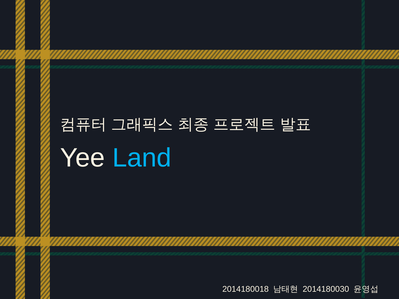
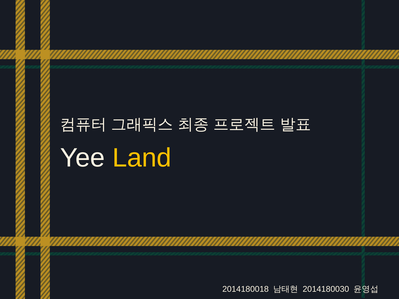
Land colour: light blue -> yellow (142, 158)
